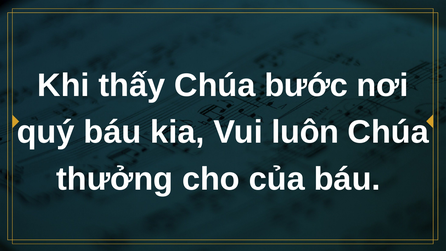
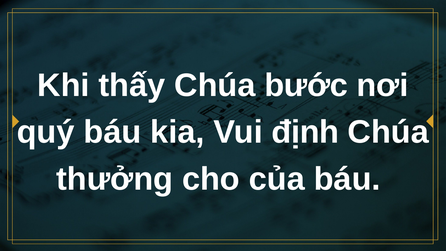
luôn: luôn -> định (305, 132)
